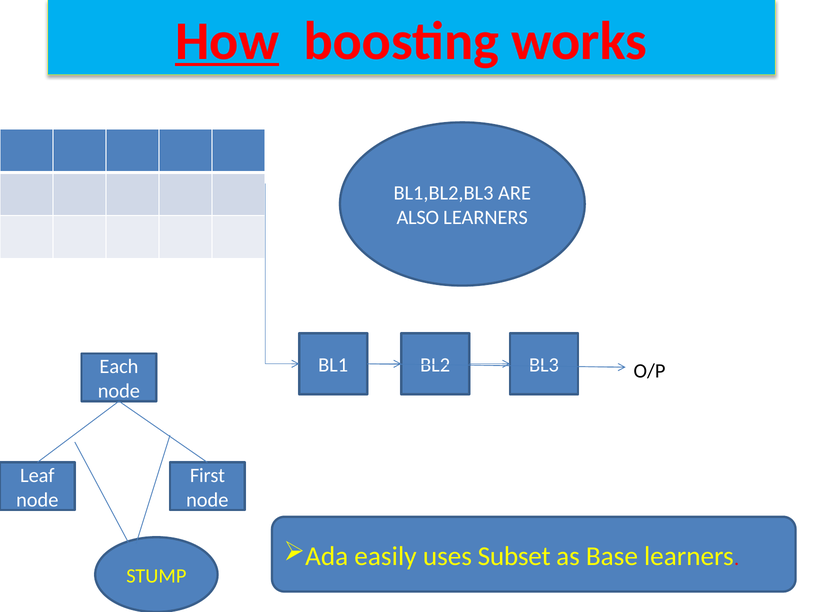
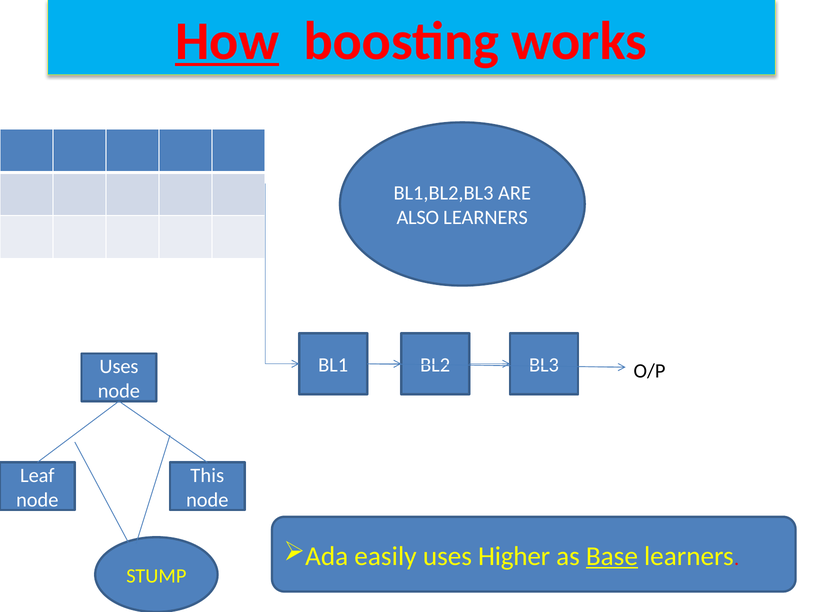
Each: Each -> Uses (119, 367)
First: First -> This (207, 475)
Subset: Subset -> Higher (514, 556)
Base underline: none -> present (612, 556)
